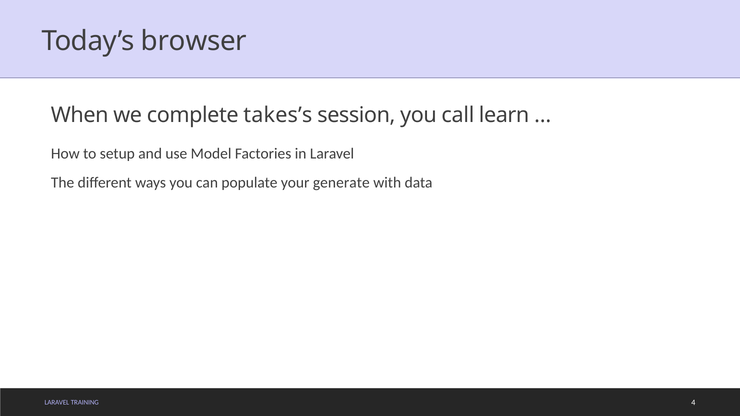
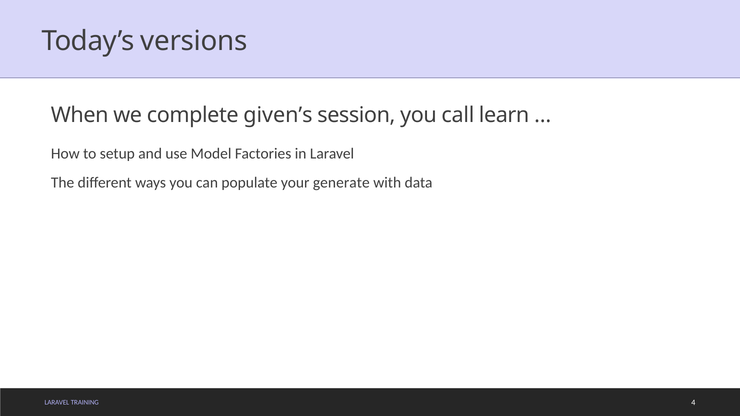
browser: browser -> versions (194, 41)
takes’s: takes’s -> given’s (278, 115)
